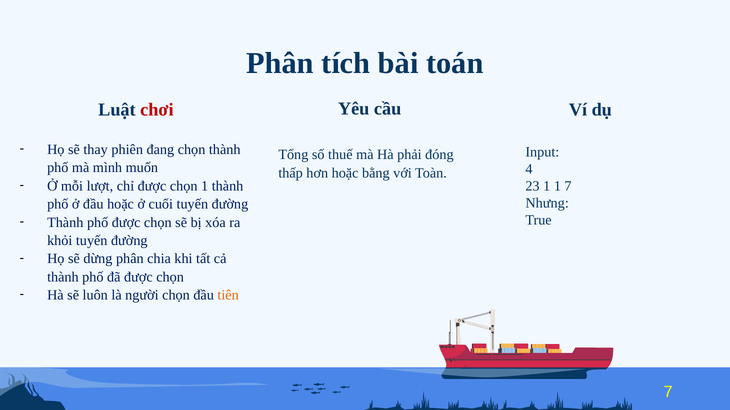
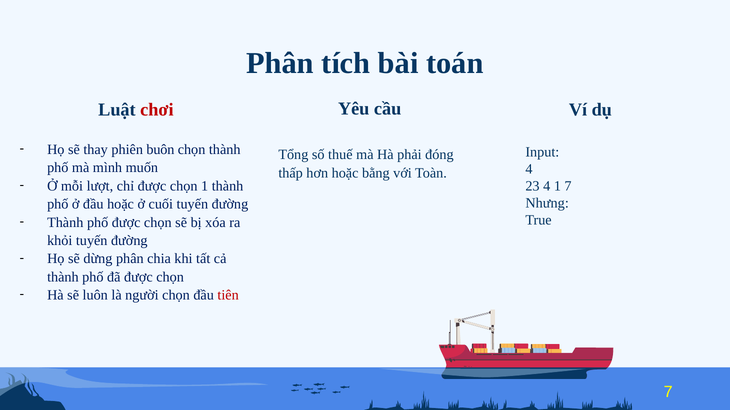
đang: đang -> buôn (160, 150)
23 1: 1 -> 4 (547, 186)
tiên colour: orange -> red (228, 296)
